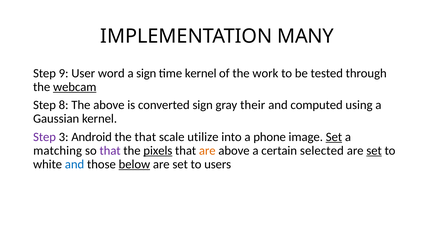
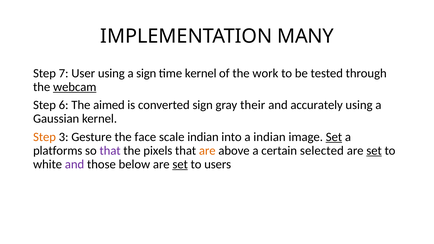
9: 9 -> 7 (64, 73)
User word: word -> using (111, 73)
8: 8 -> 6 (64, 105)
The above: above -> aimed (109, 105)
computed: computed -> accurately (317, 105)
Step colour: purple -> orange (45, 137)
Android: Android -> Gesture (92, 137)
the that: that -> face (145, 137)
scale utilize: utilize -> indian (203, 137)
a phone: phone -> indian (270, 137)
matching: matching -> platforms (58, 151)
pixels underline: present -> none (158, 151)
and colour: blue -> purple (75, 164)
below underline: present -> none (134, 164)
set underline: none -> present (180, 164)
